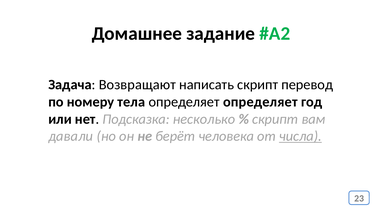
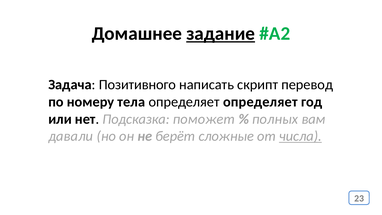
задание underline: none -> present (221, 34)
Возвращают: Возвращают -> Позитивного (137, 85)
несколько: несколько -> поможет (204, 119)
скрипт: скрипт -> полных (275, 119)
человека: человека -> сложные (226, 136)
